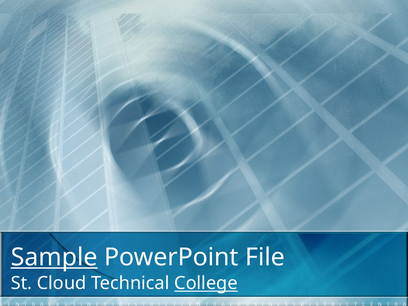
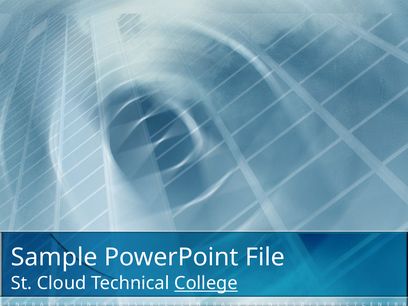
Sample underline: present -> none (54, 257)
